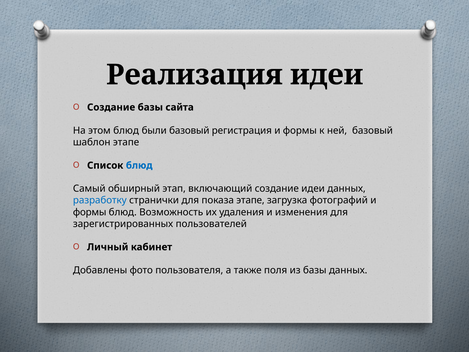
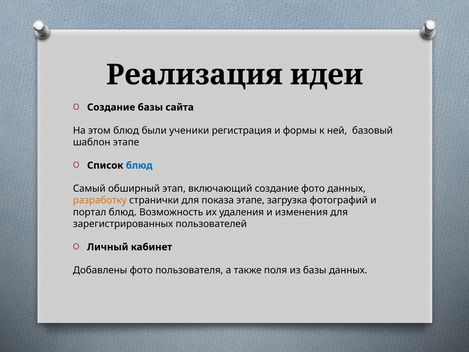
были базовый: базовый -> ученики (189, 130)
создание идеи: идеи -> фото (313, 189)
разработку colour: blue -> orange (100, 200)
формы: формы -> портал (90, 212)
